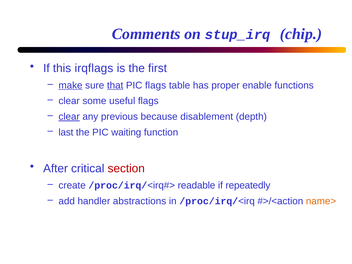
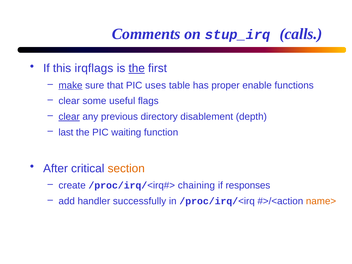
chip: chip -> calls (301, 34)
the underline: none -> present (137, 68)
that underline: present -> none (115, 85)
PIC flags: flags -> uses (156, 85)
because: because -> directory (159, 117)
section colour: red -> orange (126, 168)
readable: readable -> chaining (196, 185)
repeatedly: repeatedly -> responses (248, 185)
abstractions: abstractions -> successfully (140, 201)
